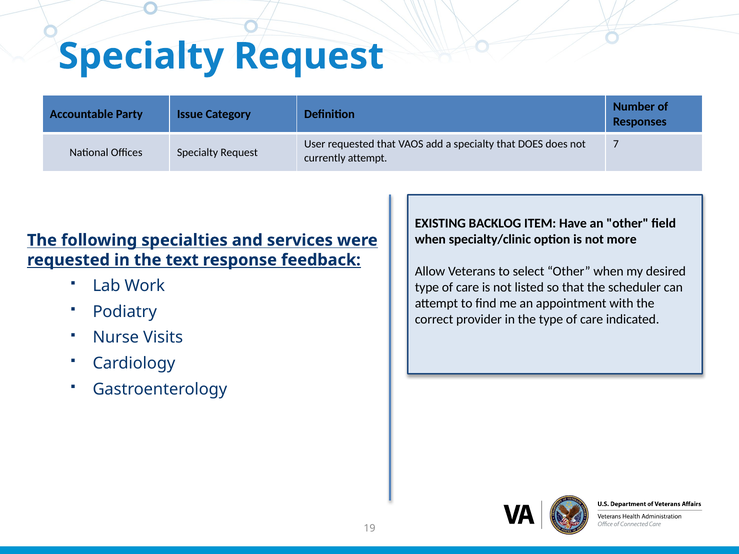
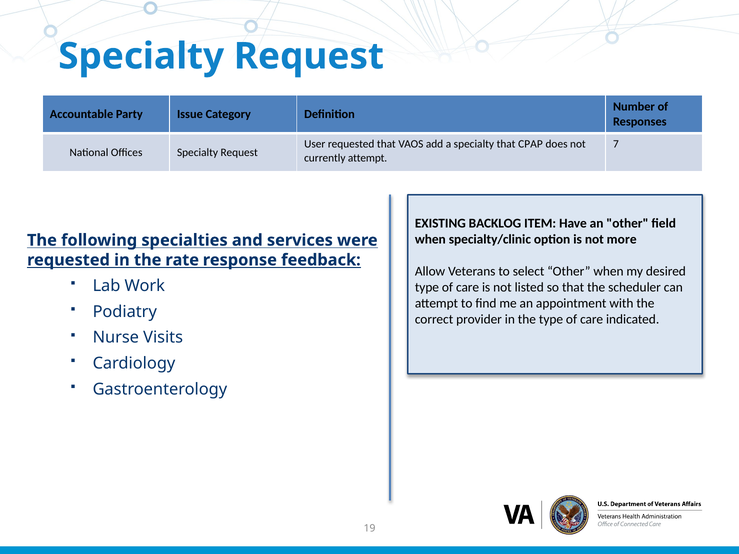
that DOES: DOES -> CPAP (530, 144)
text: text -> rate (182, 260)
